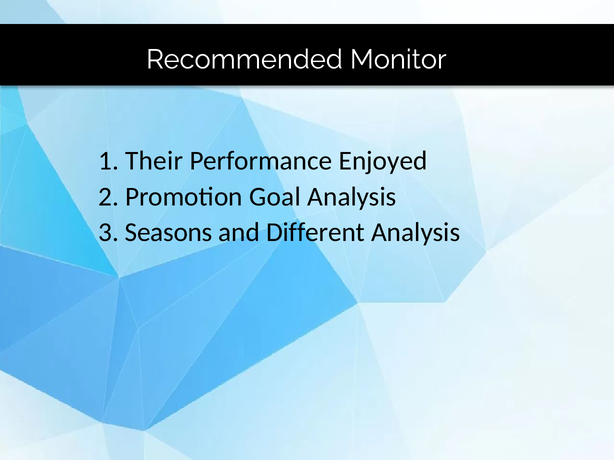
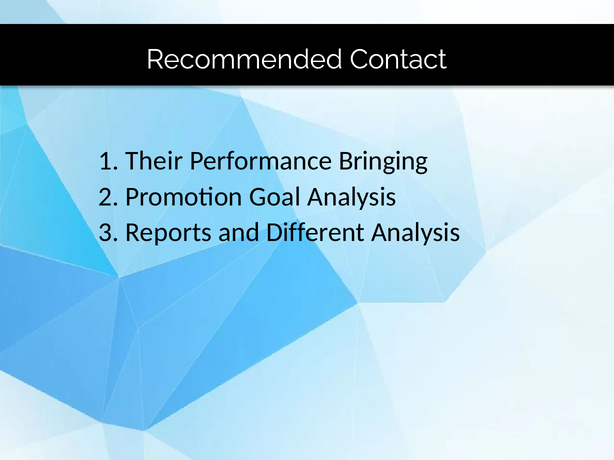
Monitor: Monitor -> Contact (398, 60)
Enjoyed: Enjoyed -> Bringing (383, 161)
Seasons: Seasons -> Reports (169, 233)
